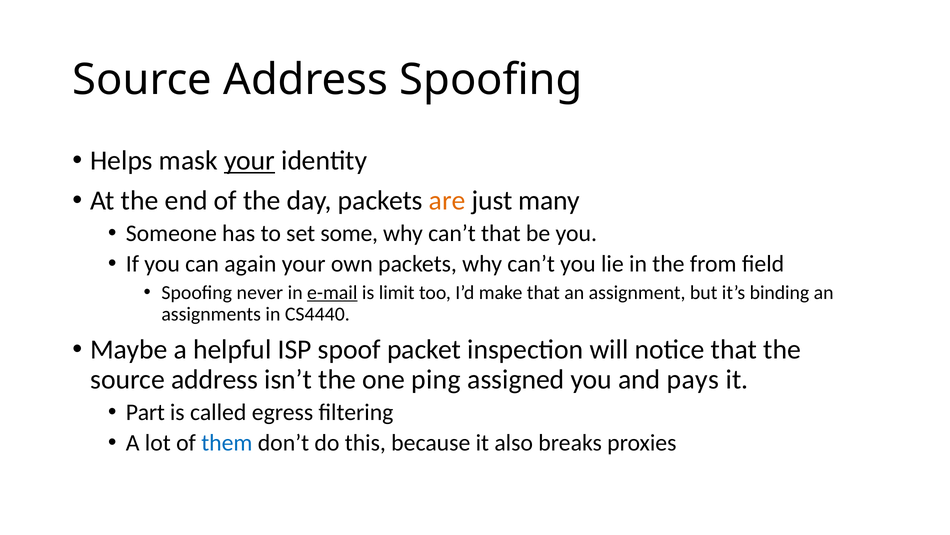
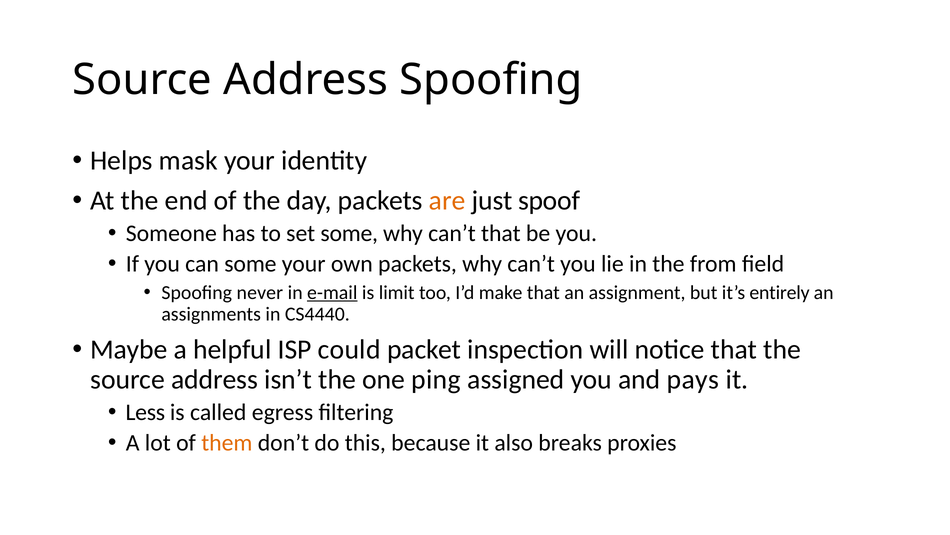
your underline: present -> none (250, 161)
many: many -> spoof (549, 200)
can again: again -> some (250, 264)
binding: binding -> entirely (780, 292)
spoof: spoof -> could (349, 349)
Part: Part -> Less (145, 412)
them colour: blue -> orange (227, 442)
